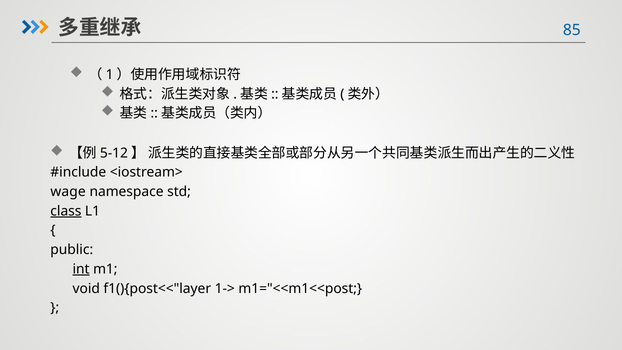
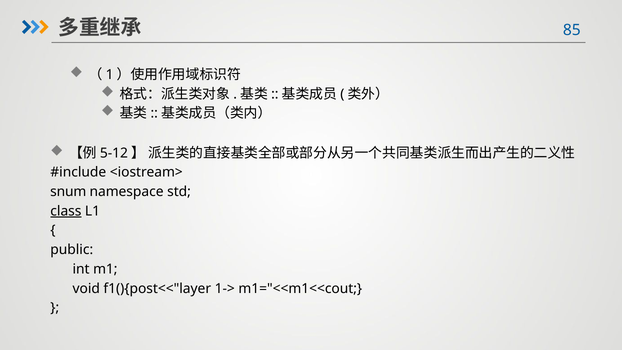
wage: wage -> snum (68, 192)
int underline: present -> none (81, 269)
m1="<<m1<<post: m1="<<m1<<post -> m1="<<m1<<cout (300, 288)
